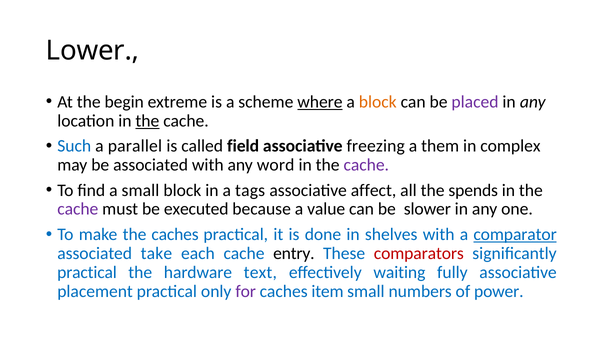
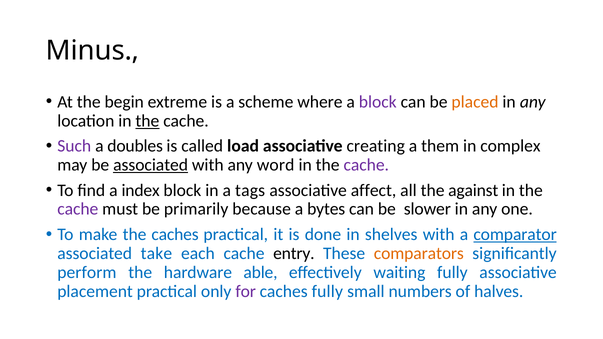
Lower: Lower -> Minus (93, 51)
where underline: present -> none (320, 102)
block colour: orange -> purple (378, 102)
placed colour: purple -> orange (475, 102)
Such colour: blue -> purple (74, 146)
parallel: parallel -> doubles (135, 146)
field: field -> load (243, 146)
freezing: freezing -> creating (376, 146)
associated underline: none -> present (151, 165)
a small: small -> index (141, 190)
spends: spends -> against (473, 190)
executed: executed -> primarily (196, 209)
value: value -> bytes (326, 209)
comparators colour: red -> orange (419, 254)
practical: practical -> perform (87, 272)
text: text -> able (260, 272)
caches item: item -> fully (327, 291)
power: power -> halves (499, 291)
